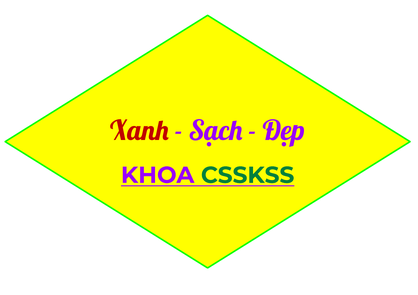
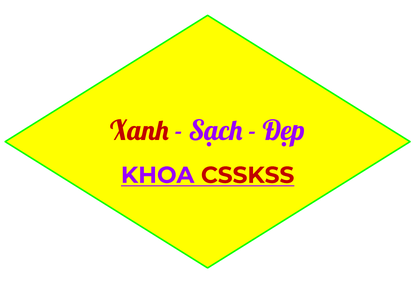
CSSKSS colour: green -> red (248, 176)
